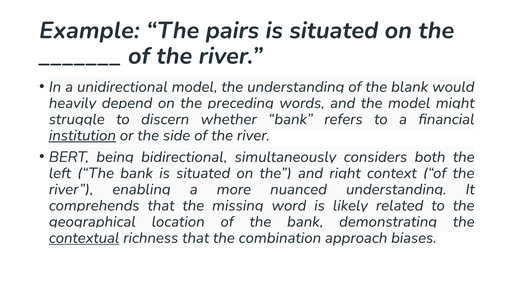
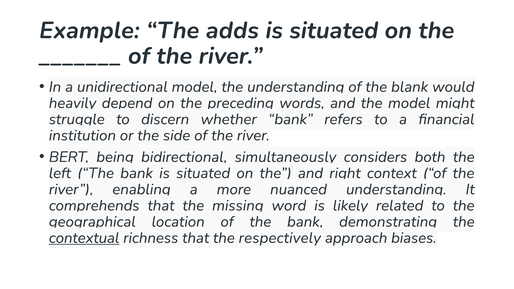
pairs: pairs -> adds (232, 30)
institution underline: present -> none (82, 135)
combination: combination -> respectively (280, 238)
